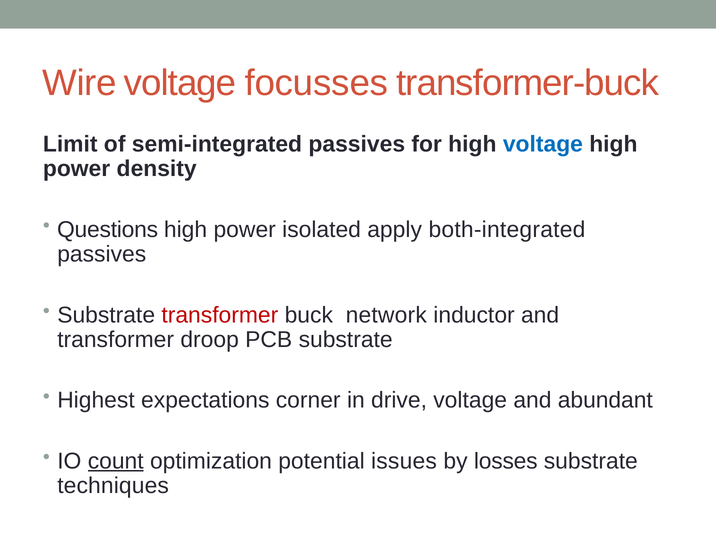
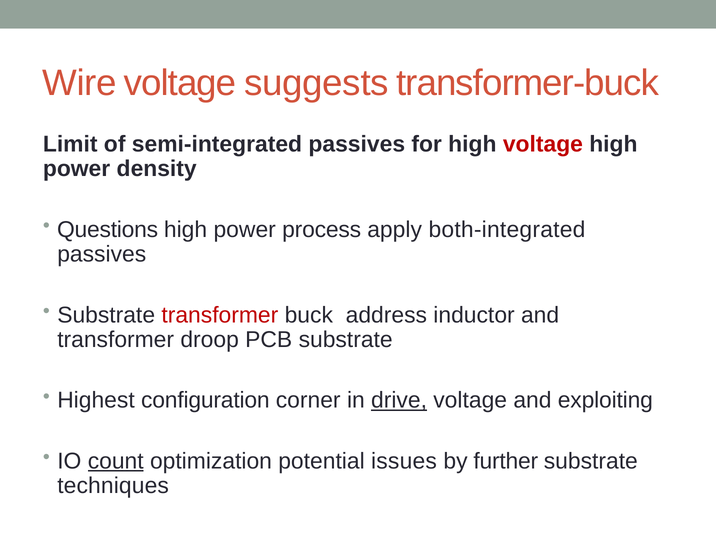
focusses: focusses -> suggests (316, 83)
voltage colour: blue -> red (543, 144)
isolated: isolated -> process (322, 230)
network: network -> address (386, 315)
expectations: expectations -> configuration (205, 400)
drive underline: none -> present (399, 400)
abundant: abundant -> exploiting (605, 400)
losses: losses -> further (506, 461)
